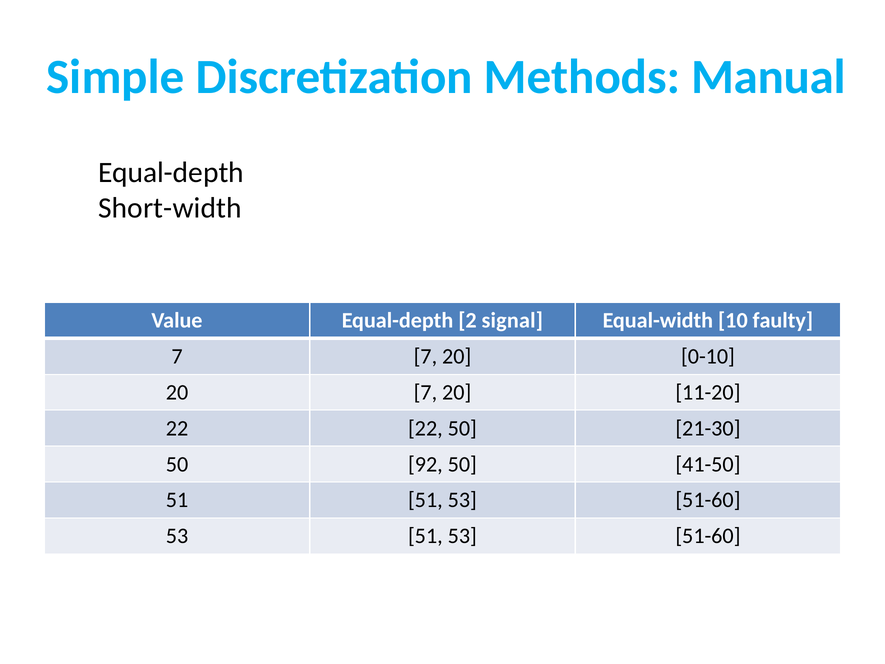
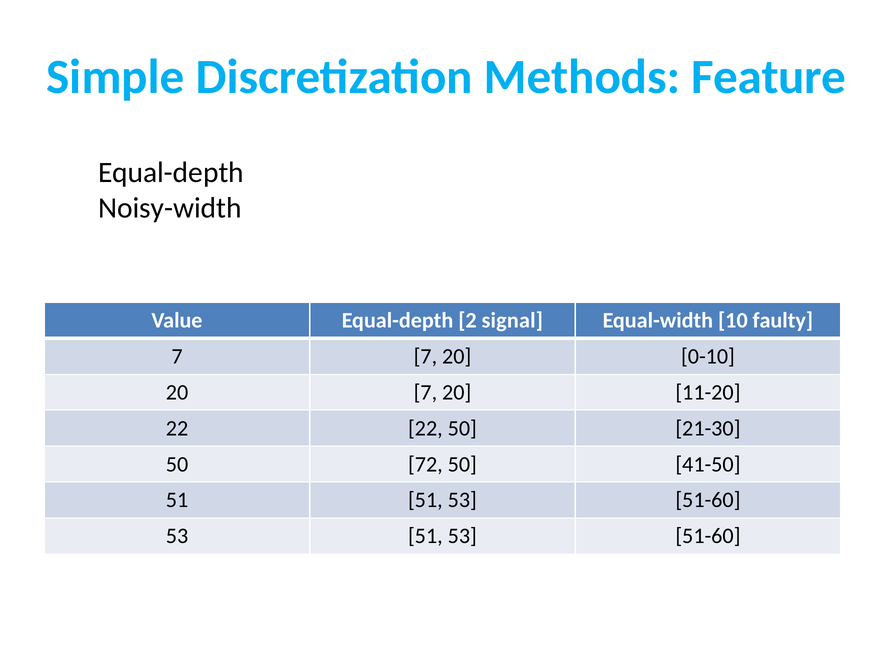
Manual: Manual -> Feature (769, 77)
Short-width: Short-width -> Noisy-width (170, 208)
92: 92 -> 72 (425, 464)
